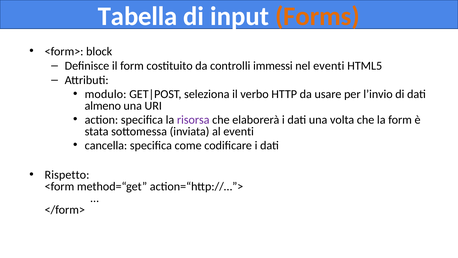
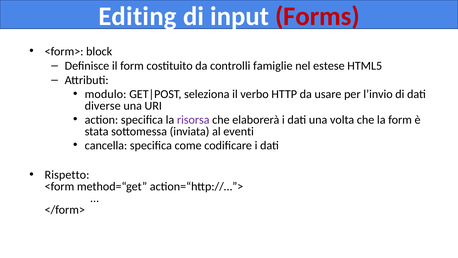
Tabella: Tabella -> Editing (137, 16)
Forms colour: orange -> red (317, 16)
immessi: immessi -> famiglie (273, 66)
nel eventi: eventi -> estese (329, 66)
almeno: almeno -> diverse (103, 106)
